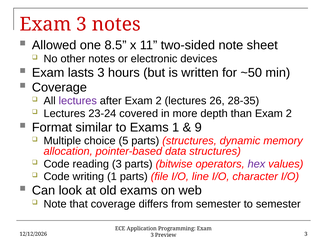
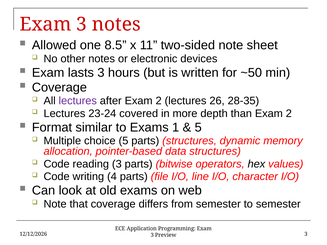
9: 9 -> 5 (198, 127)
hex colour: purple -> black (256, 164)
writing 1: 1 -> 4 (112, 177)
